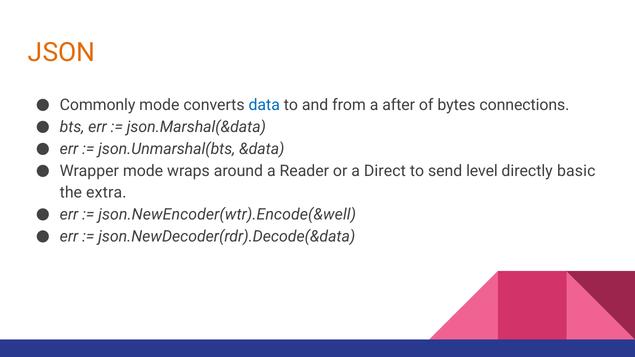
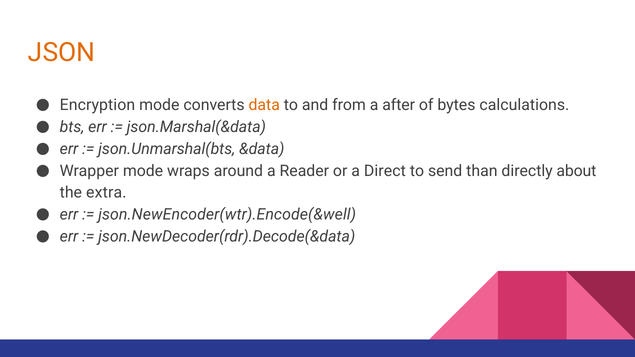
Commonly: Commonly -> Encryption (97, 105)
data colour: blue -> orange (264, 105)
connections: connections -> calculations (524, 105)
level: level -> than (482, 171)
basic: basic -> about (576, 171)
